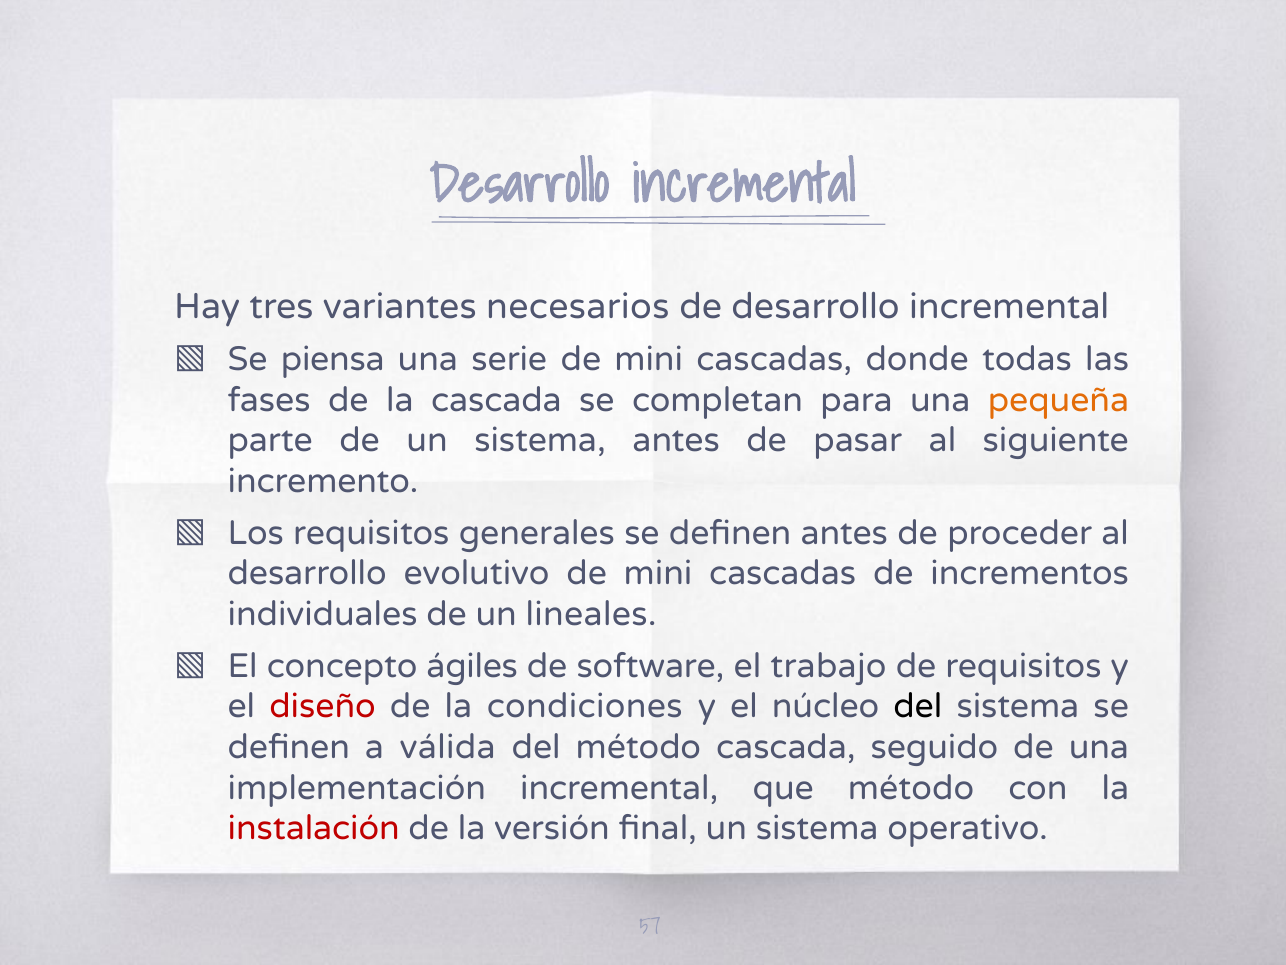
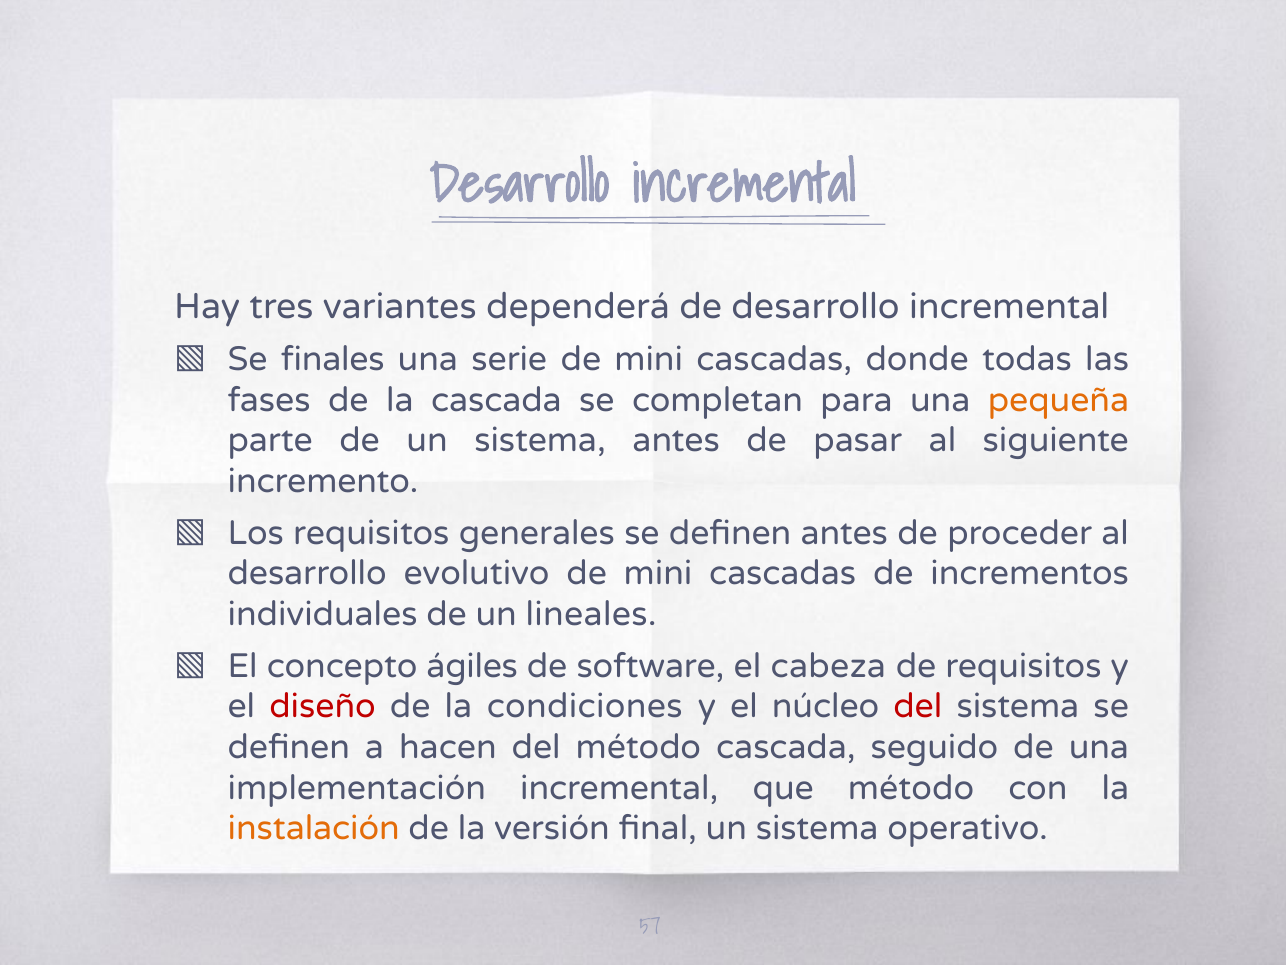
necesarios: necesarios -> dependerá (578, 307)
piensa: piensa -> finales (333, 359)
trabajo: trabajo -> cabeza (828, 665)
del colour: black -> red (918, 706)
válida: válida -> hacen (448, 747)
instalación colour: red -> orange (314, 828)
